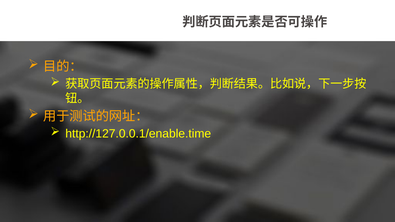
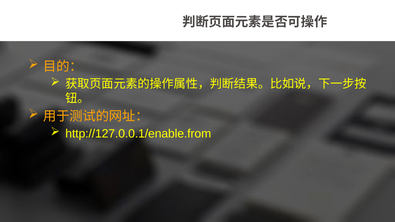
http://127.0.0.1/enable.time: http://127.0.0.1/enable.time -> http://127.0.0.1/enable.from (138, 134)
